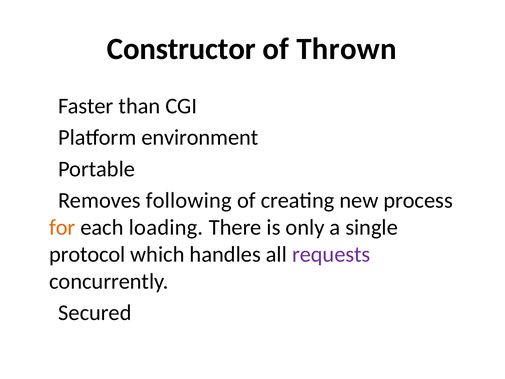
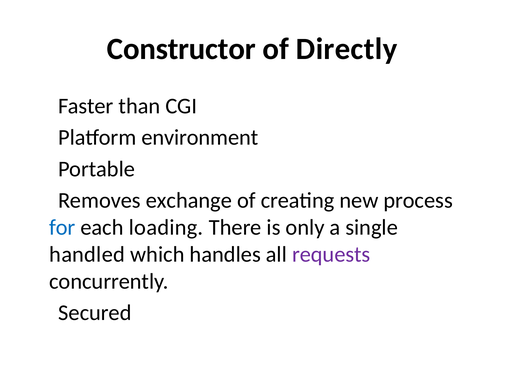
Thrown: Thrown -> Directly (347, 49)
following: following -> exchange (189, 200)
for colour: orange -> blue (62, 227)
protocol: protocol -> handled (87, 254)
